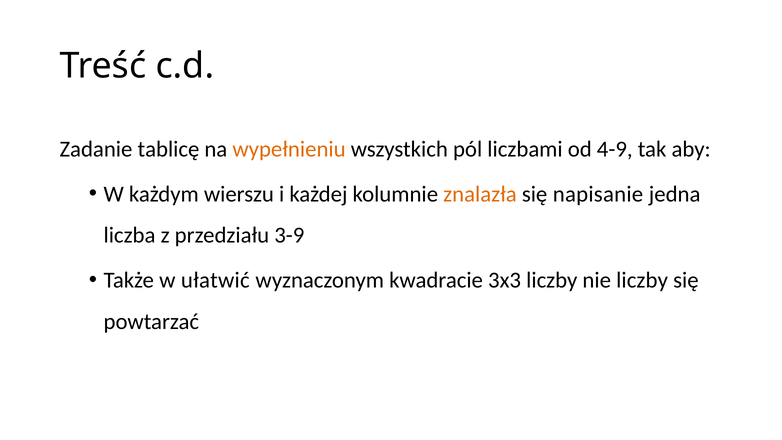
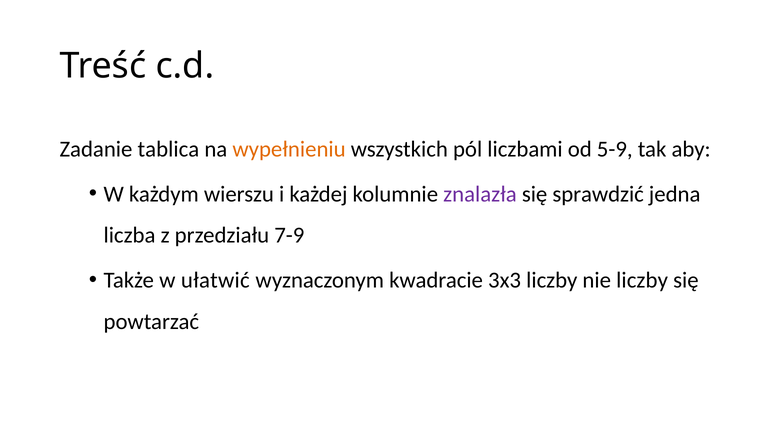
tablicę: tablicę -> tablica (168, 149)
4-9: 4-9 -> 5-9 (615, 149)
znalazła colour: orange -> purple (480, 194)
napisanie: napisanie -> sprawdzić (598, 194)
3-9: 3-9 -> 7-9 (289, 235)
